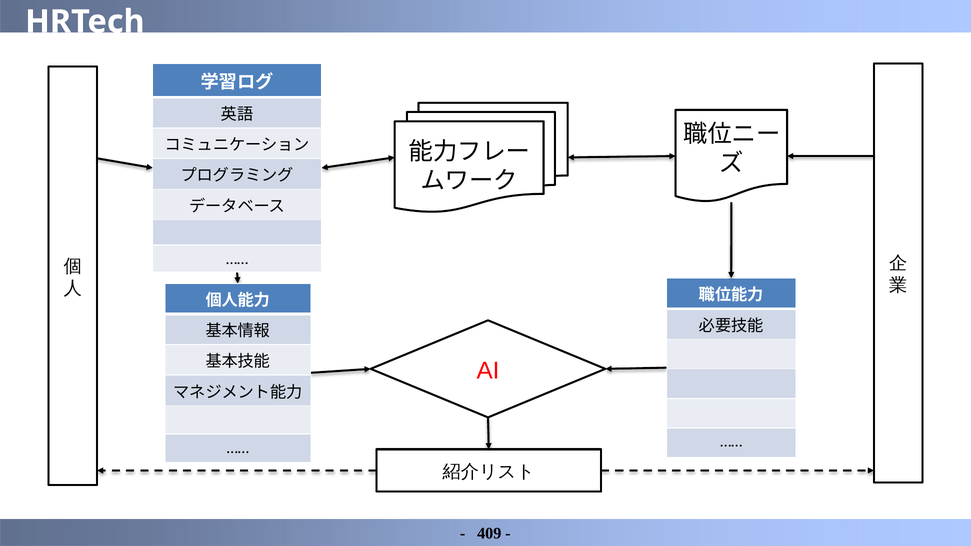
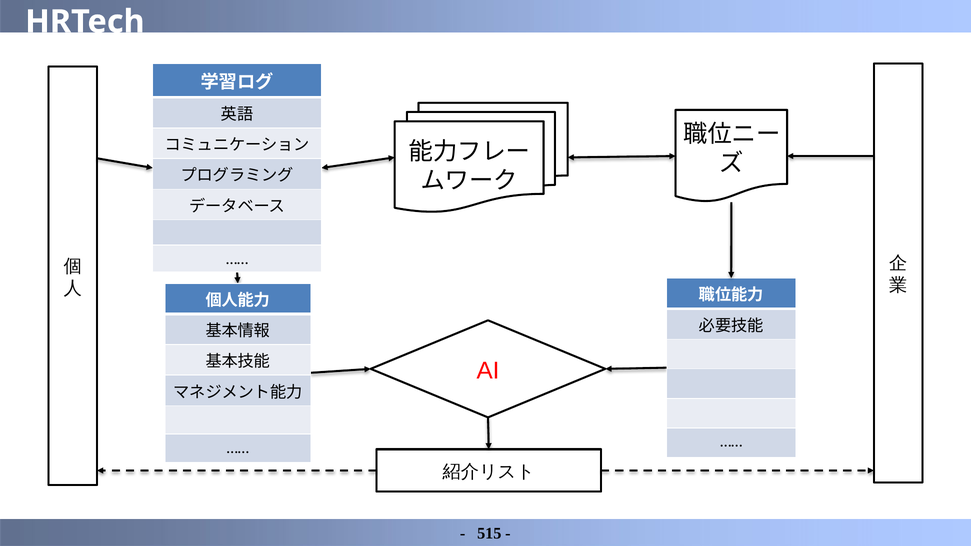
409: 409 -> 515 (489, 534)
